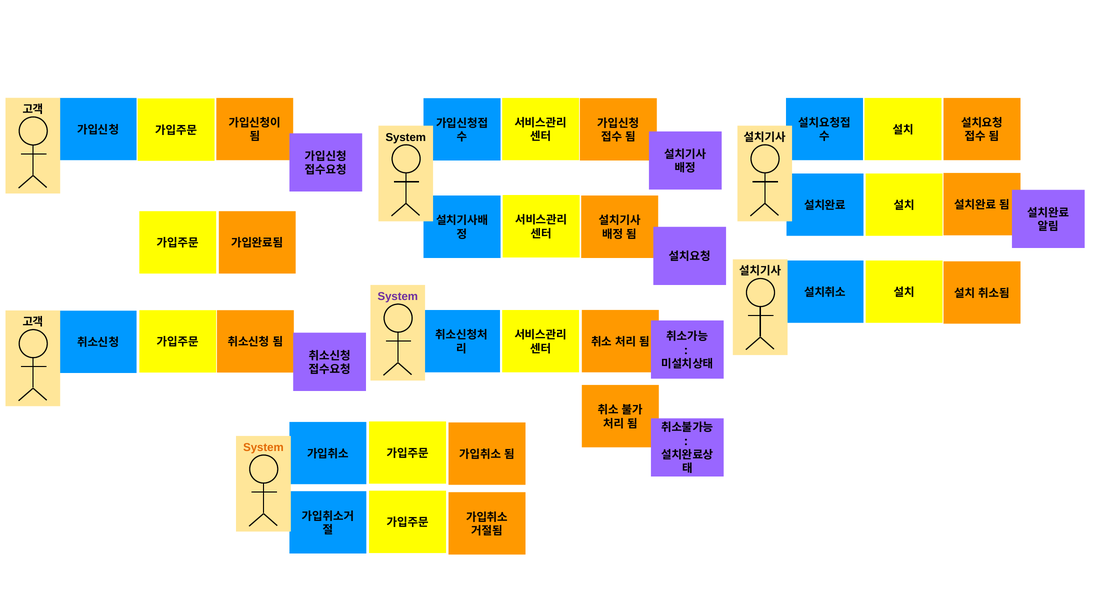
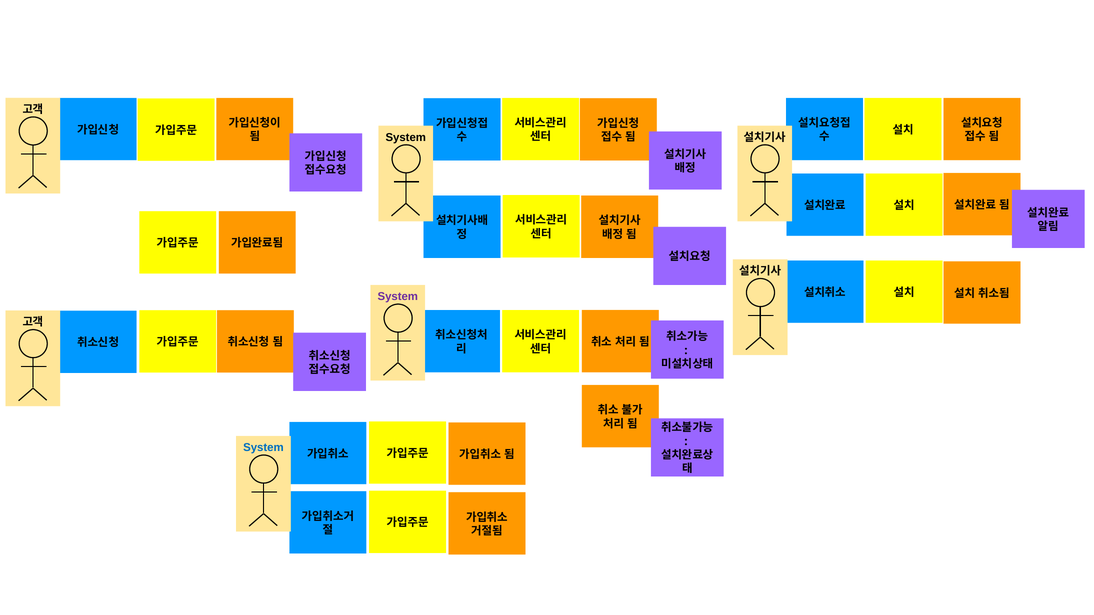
System colour: orange -> blue (263, 448)
